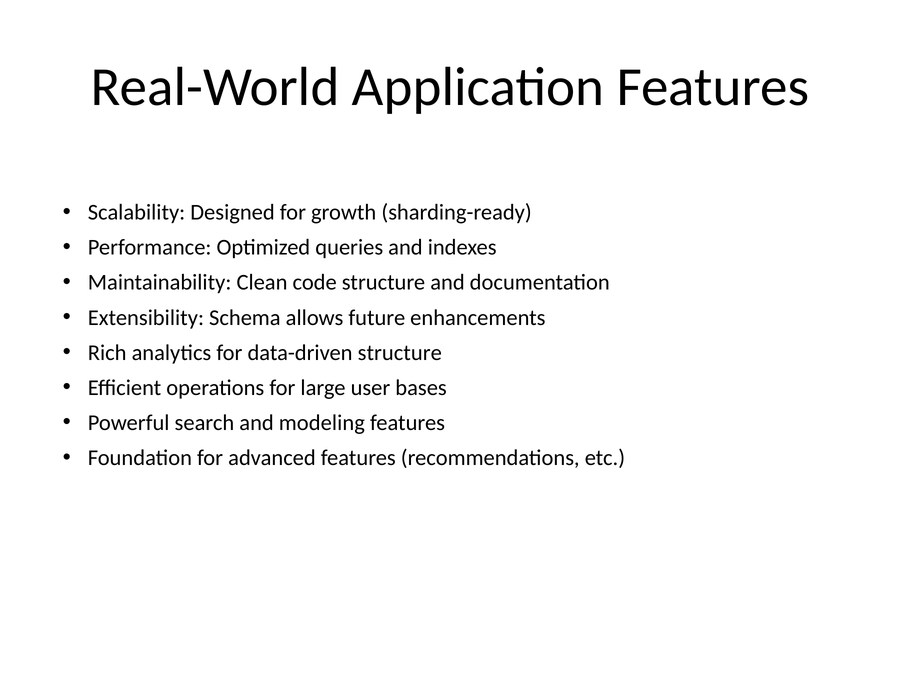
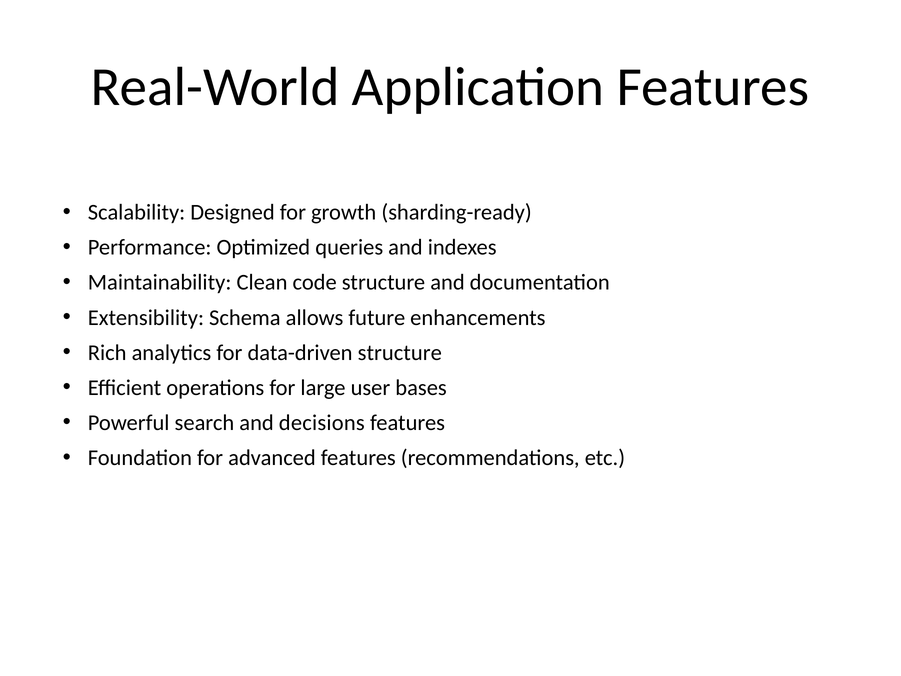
modeling: modeling -> decisions (322, 423)
